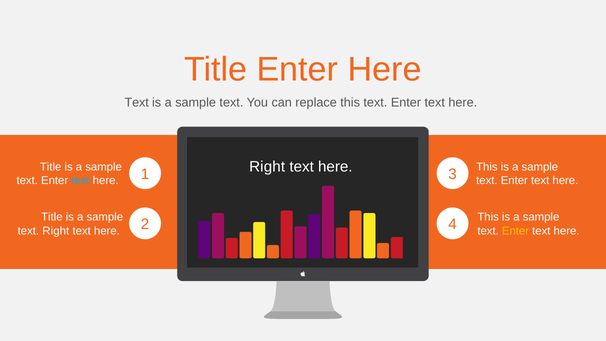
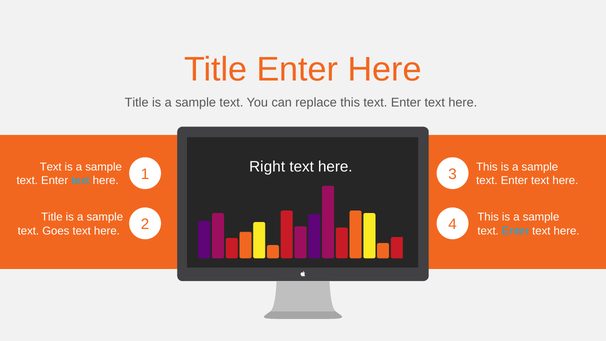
Text: Text -> Title (137, 103)
Title: Title -> Text (51, 167)
text Right: Right -> Goes (56, 231)
Enter colour: yellow -> light blue (516, 231)
